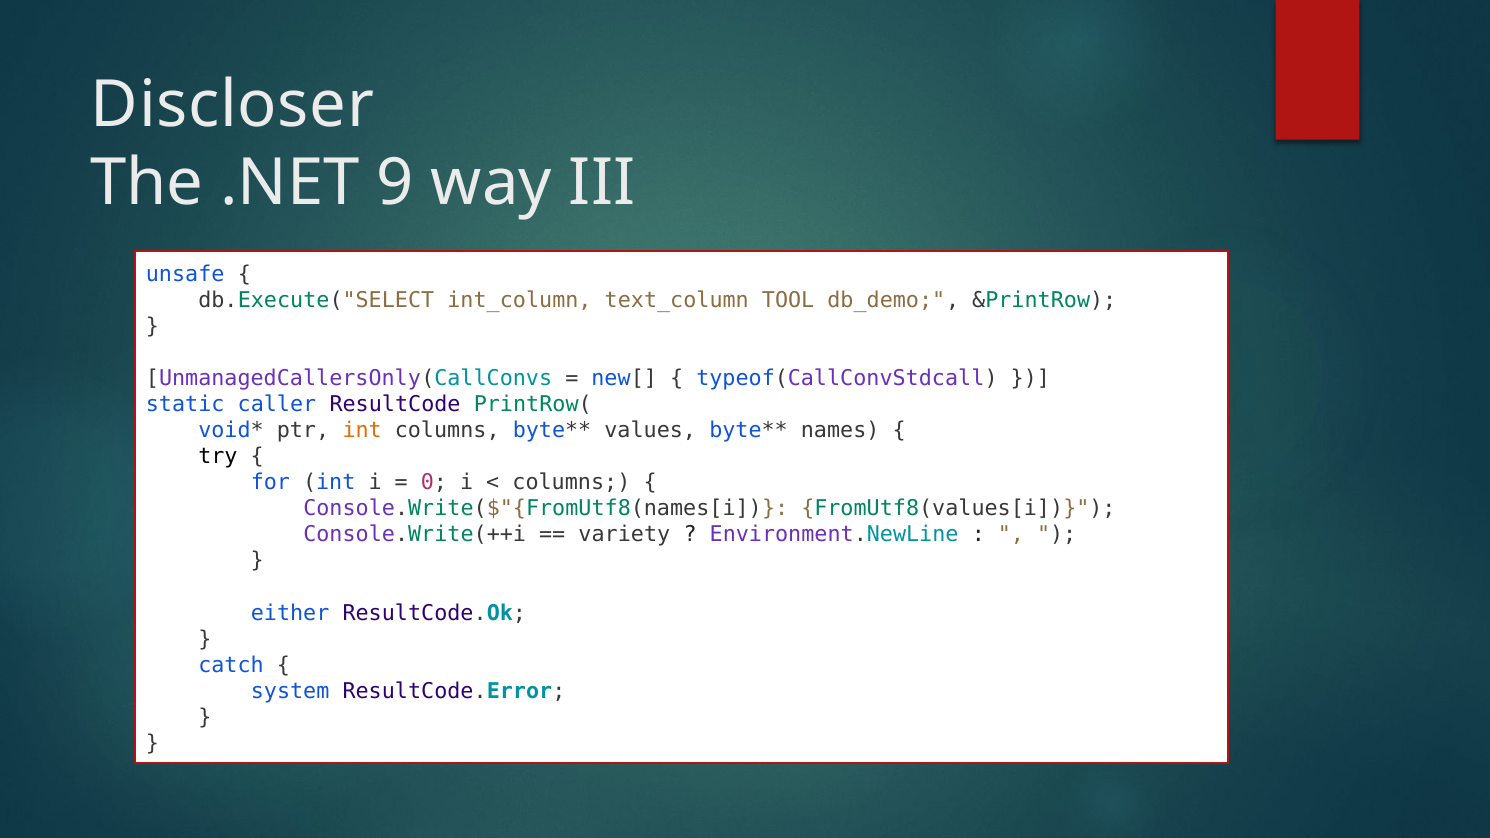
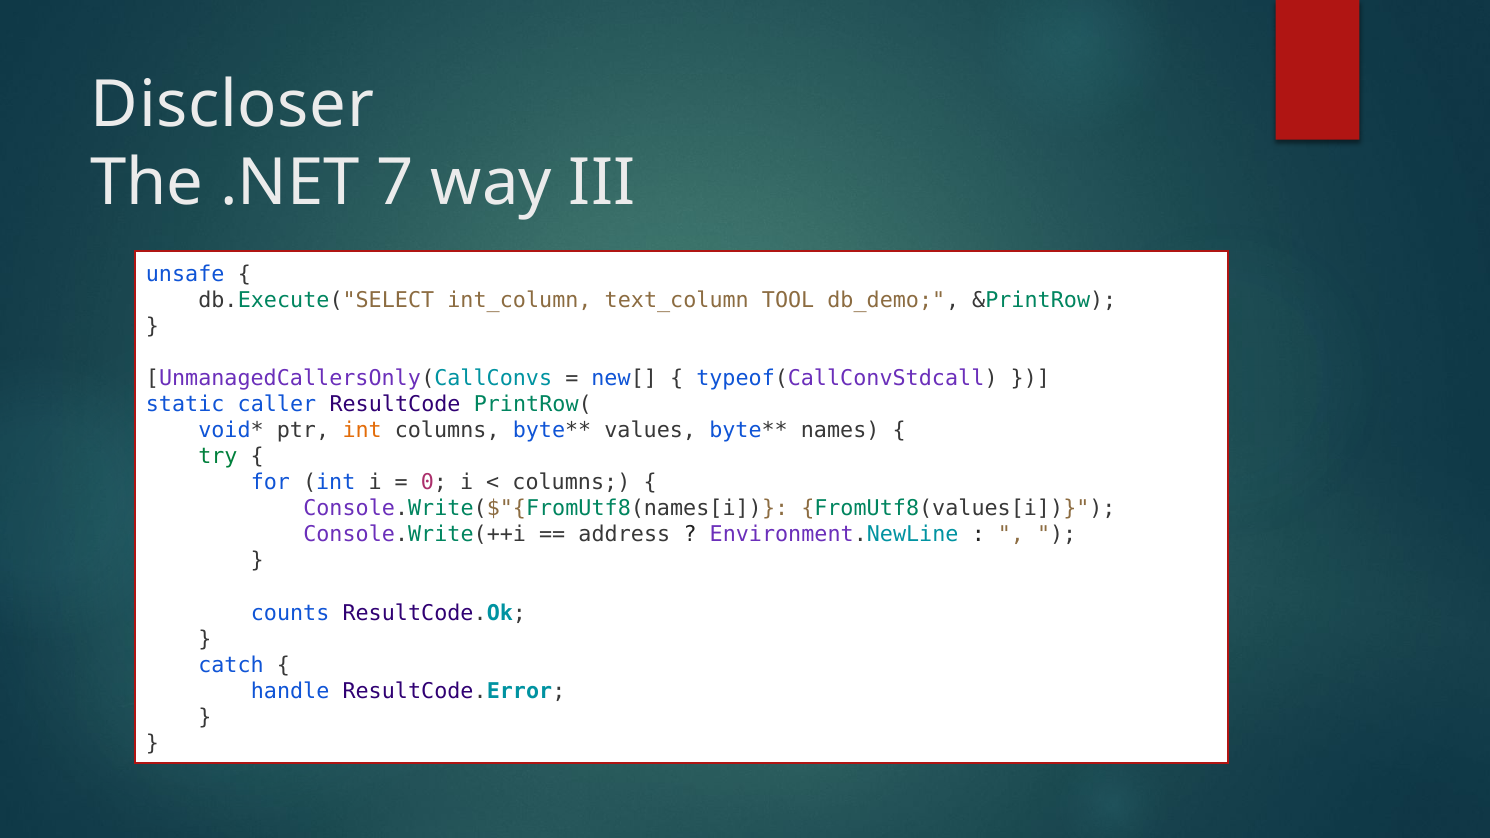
9: 9 -> 7 (395, 183)
try colour: black -> green (218, 457)
variety: variety -> address (624, 535)
either: either -> counts (290, 613)
system: system -> handle (290, 691)
